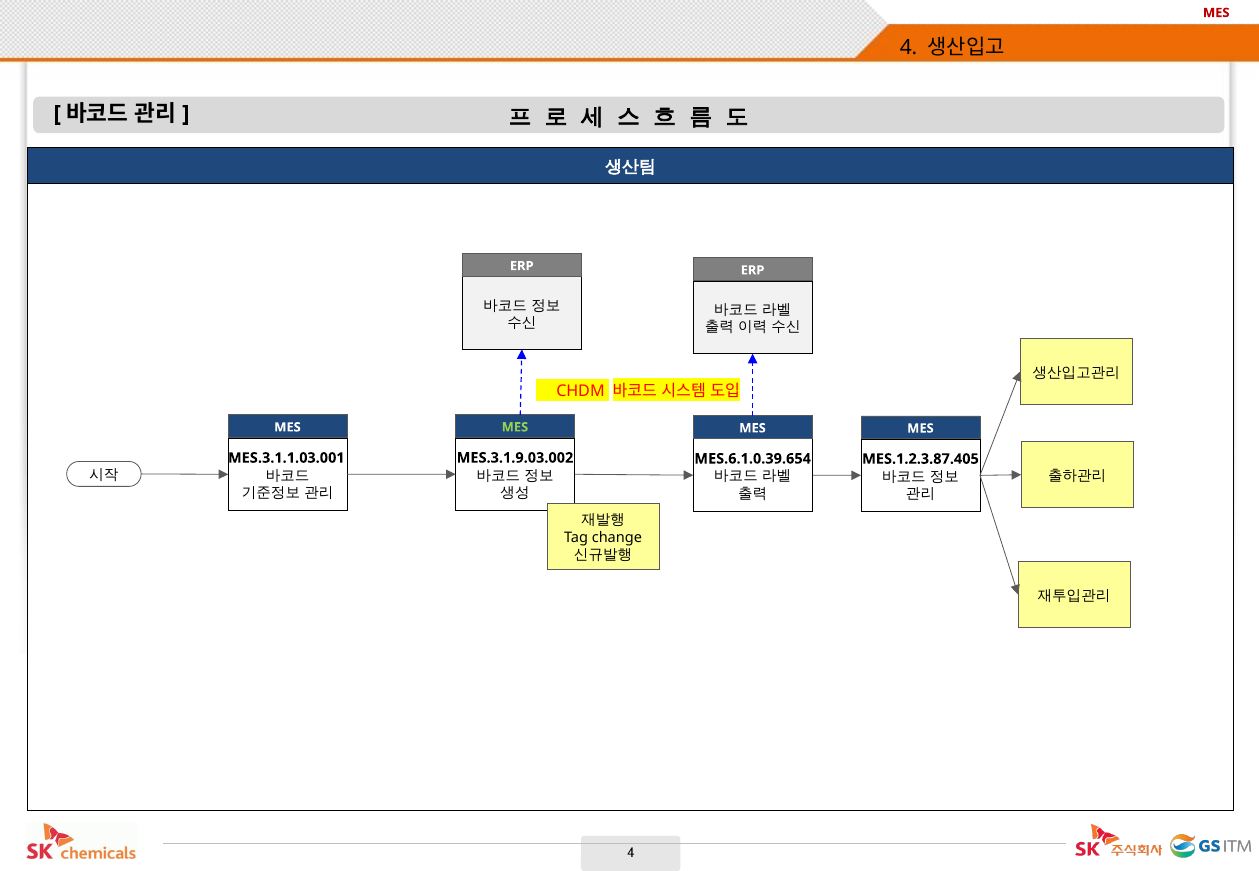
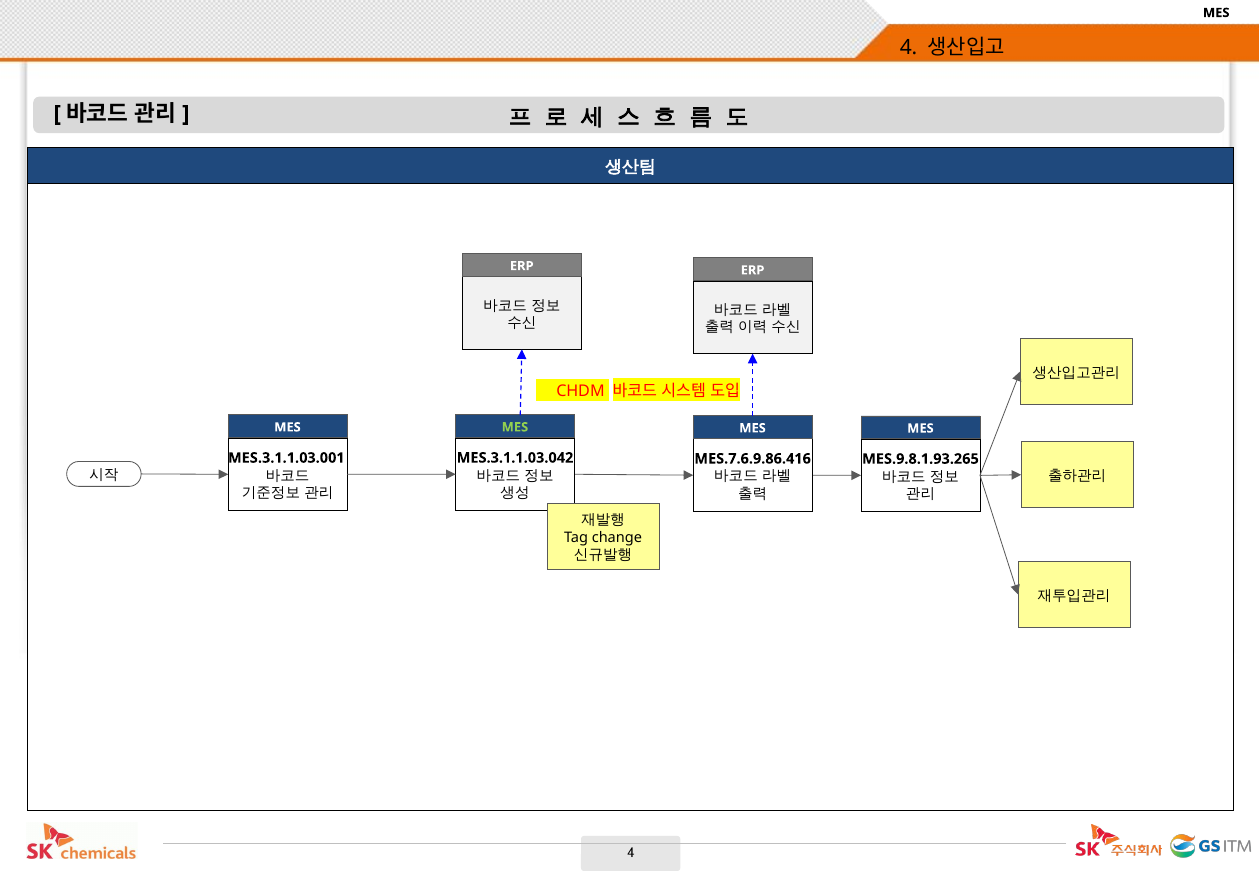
MES colour: red -> black (1216, 13)
MES.3.1.9.03.002: MES.3.1.9.03.002 -> MES.3.1.1.03.042 (515, 458)
MES.6.1.0.39.654: MES.6.1.0.39.654 -> MES.7.6.9.86.416 (753, 459)
MES.1.2.3.87.405: MES.1.2.3.87.405 -> MES.9.8.1.93.265 (920, 459)
